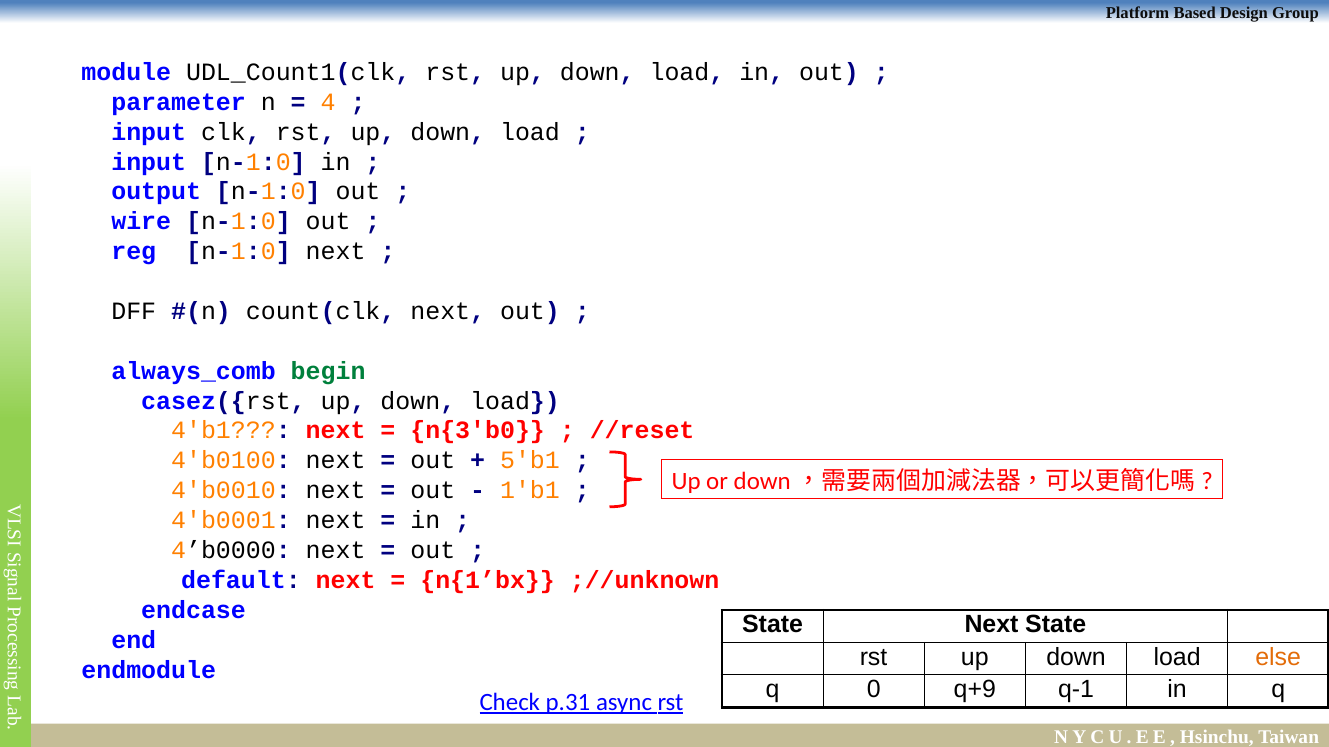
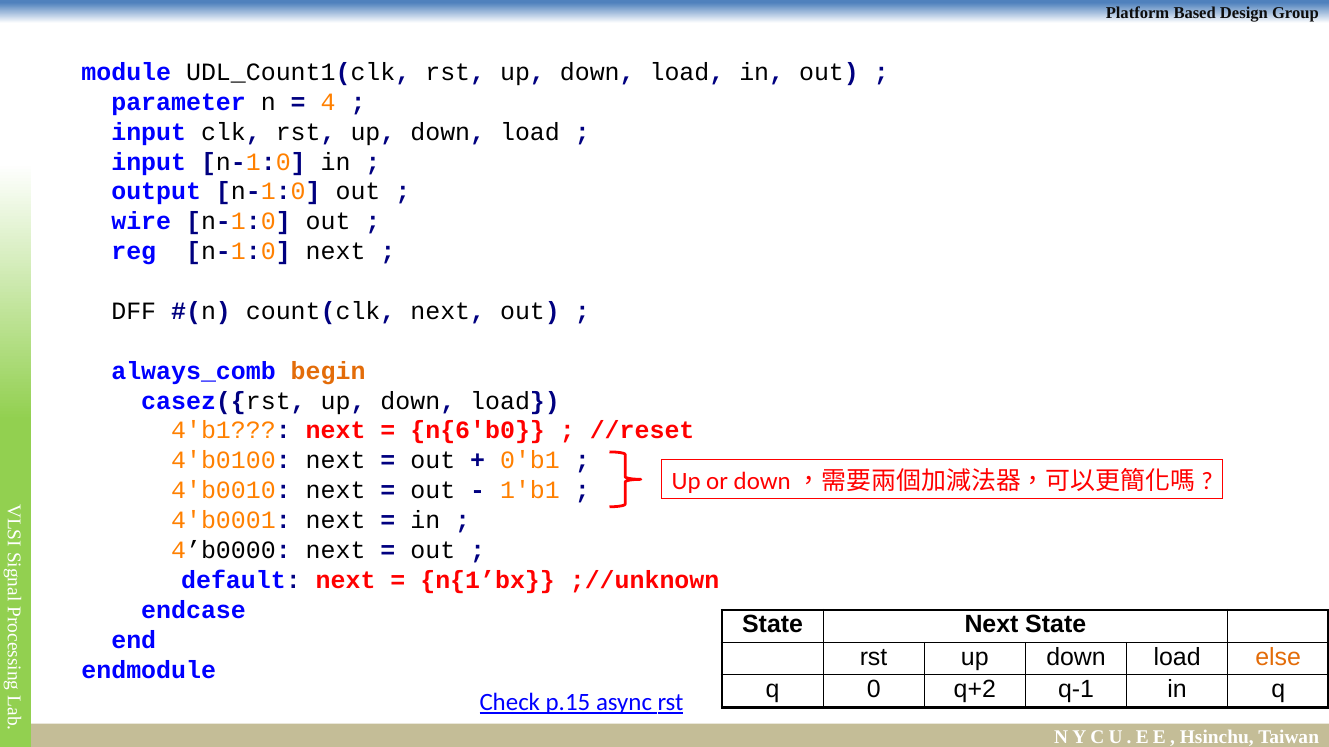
begin colour: green -> orange (328, 371)
n{3'b0: n{3'b0 -> n{6'b0 (478, 431)
5'b1: 5'b1 -> 0'b1 (530, 461)
q+9: q+9 -> q+2 (975, 690)
p.31: p.31 -> p.15 (568, 703)
